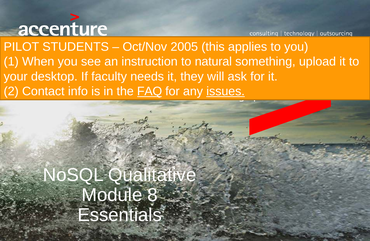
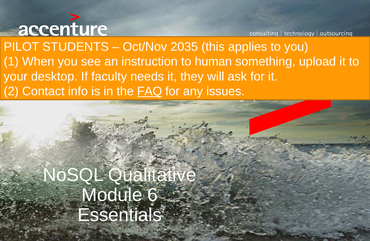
2005: 2005 -> 2035 (184, 47)
natural: natural -> human (213, 62)
issues underline: present -> none (226, 91)
8: 8 -> 6 (153, 195)
